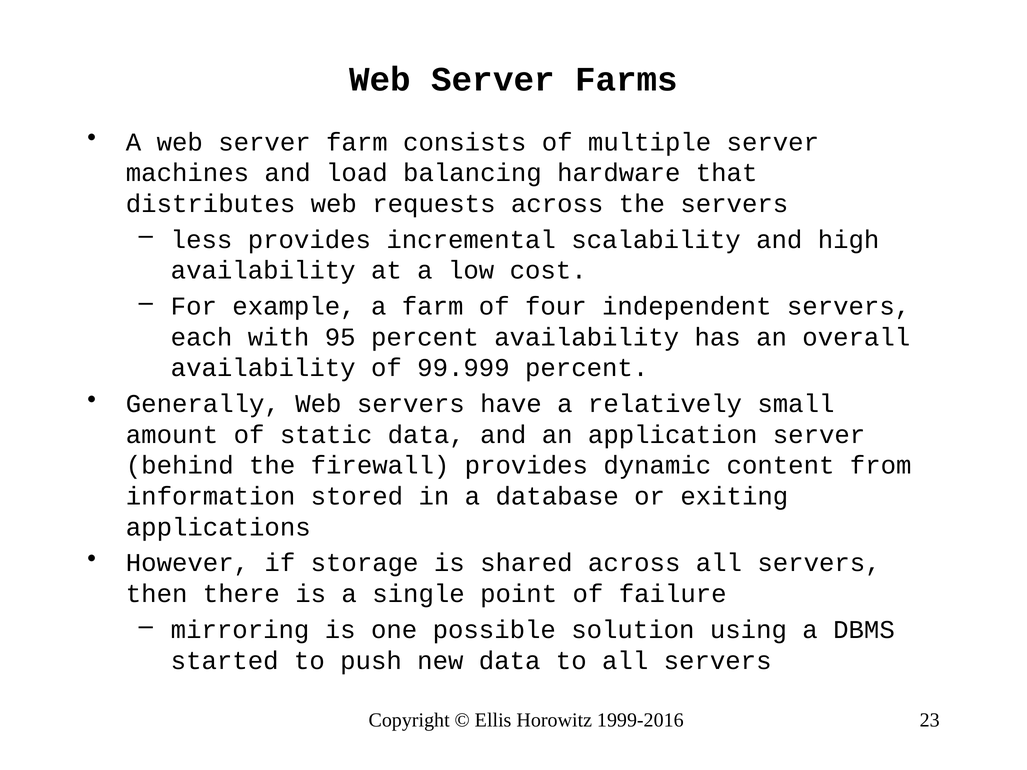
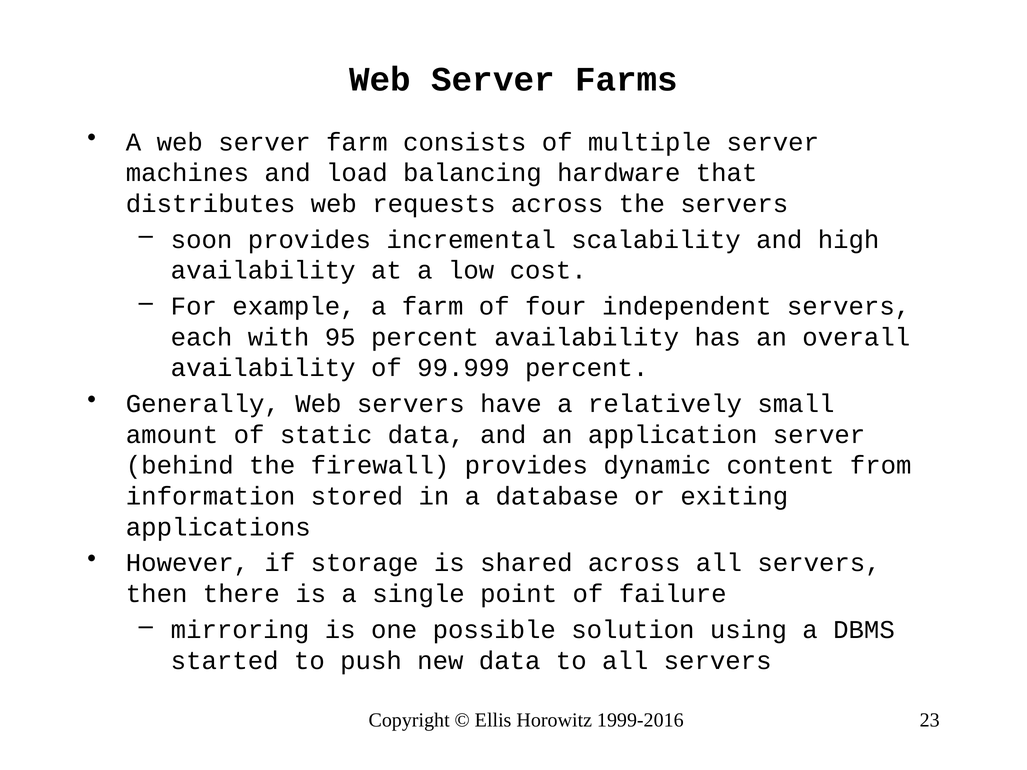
less: less -> soon (202, 240)
